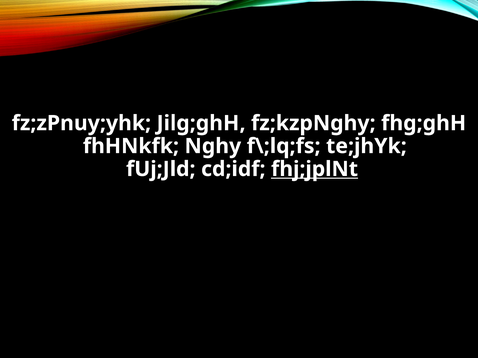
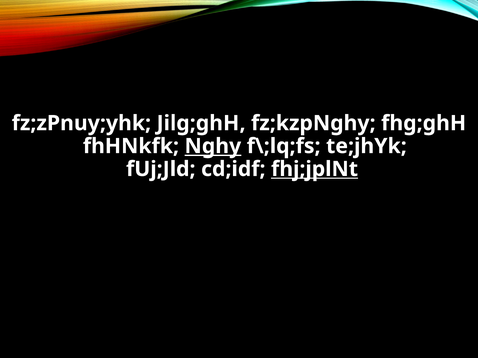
Nghy underline: none -> present (213, 146)
